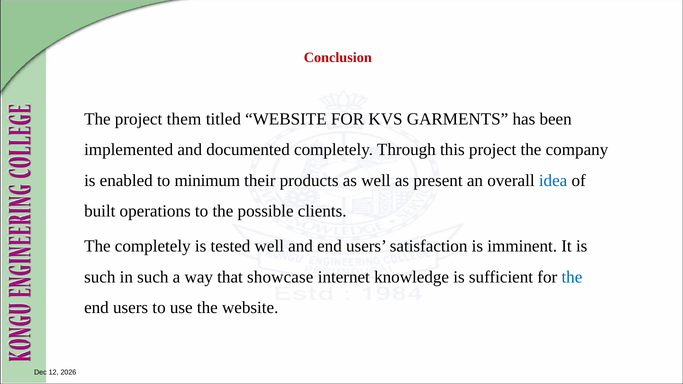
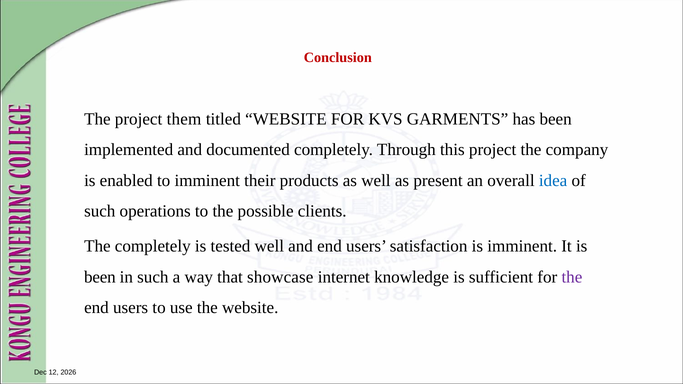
to minimum: minimum -> imminent (207, 181)
built: built -> such (100, 211)
such: such -> been (100, 277)
the colour: blue -> purple (572, 277)
